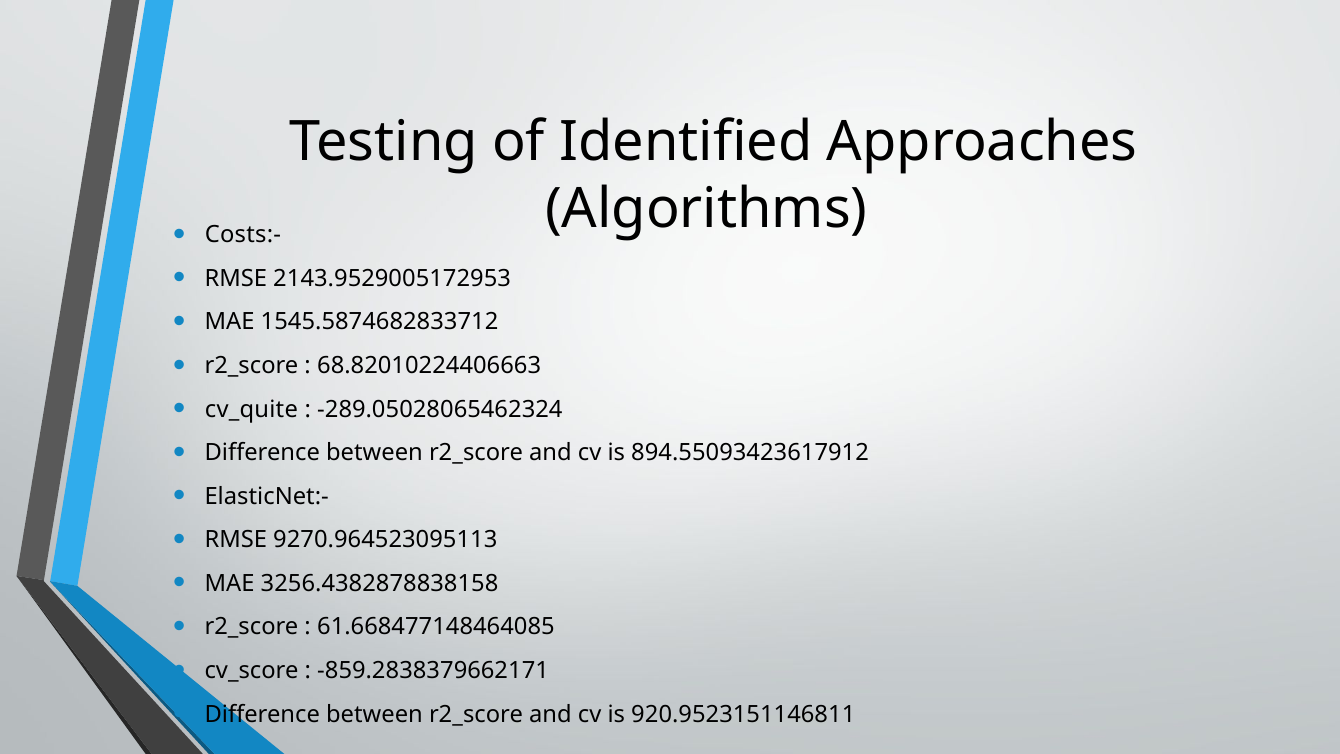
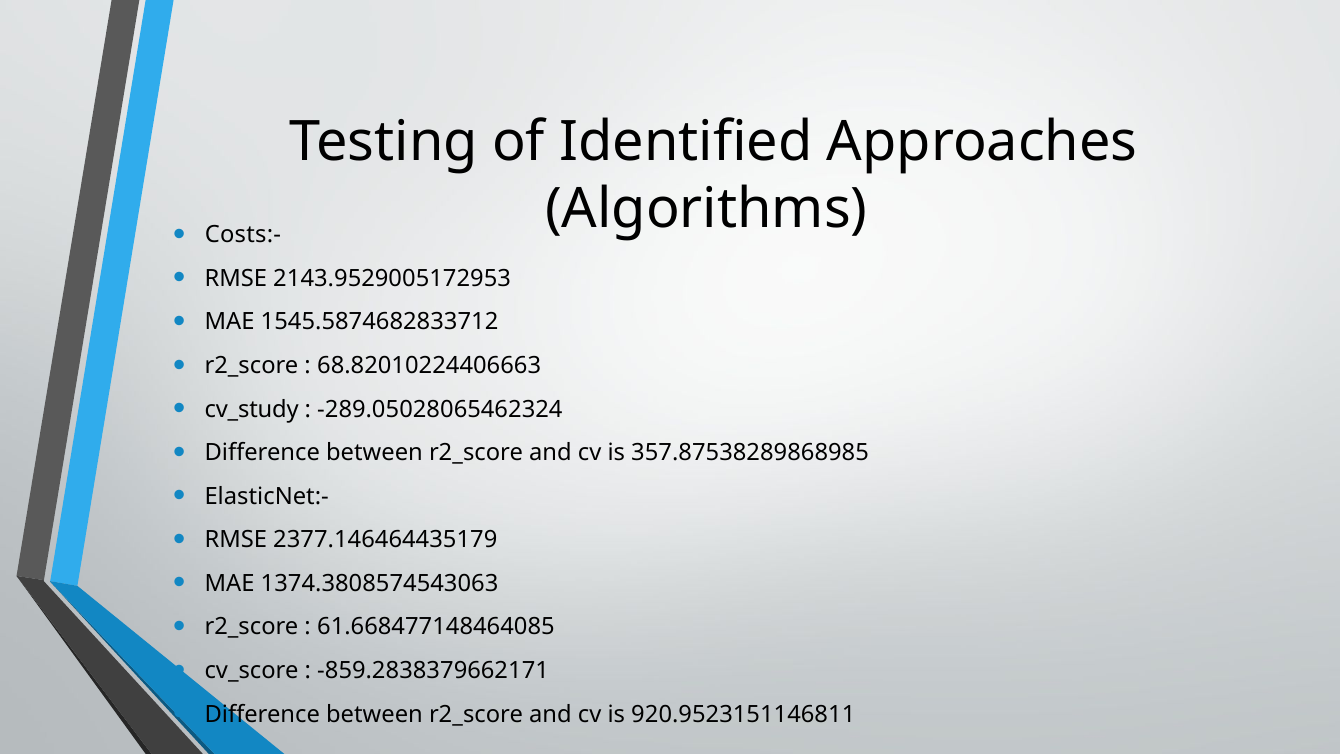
cv_quite: cv_quite -> cv_study (252, 409)
894.55093423617912: 894.55093423617912 -> 357.87538289868985 (750, 453)
9270.964523095113: 9270.964523095113 -> 2377.146464435179 (385, 540)
3256.4382878838158: 3256.4382878838158 -> 1374.3808574543063 (380, 583)
